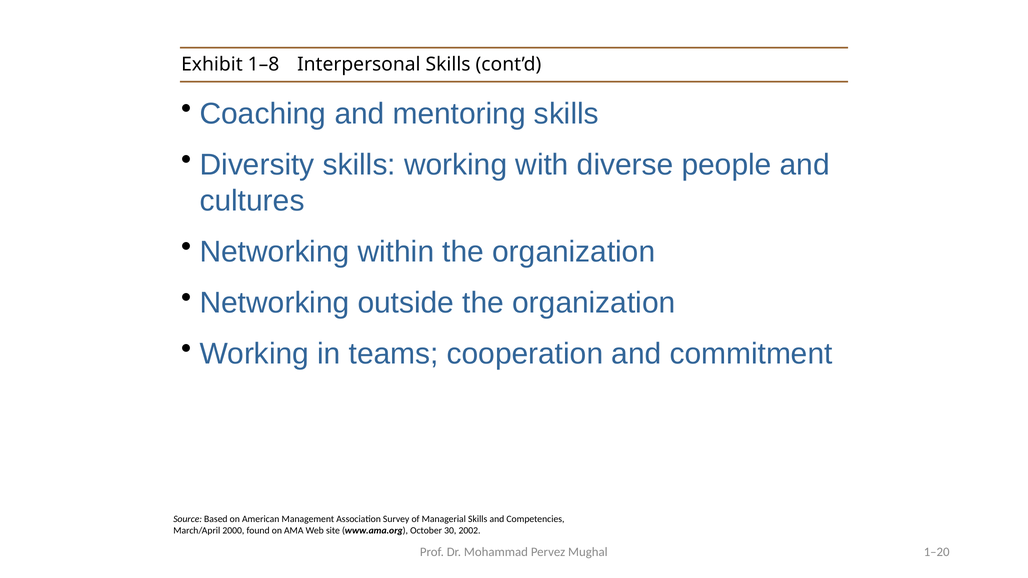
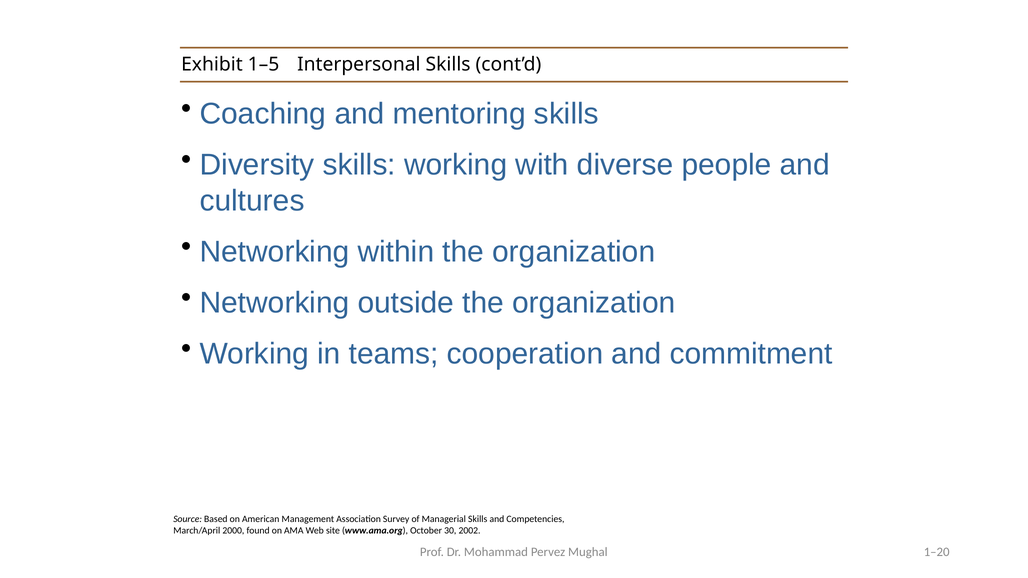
1–8: 1–8 -> 1–5 (264, 64)
